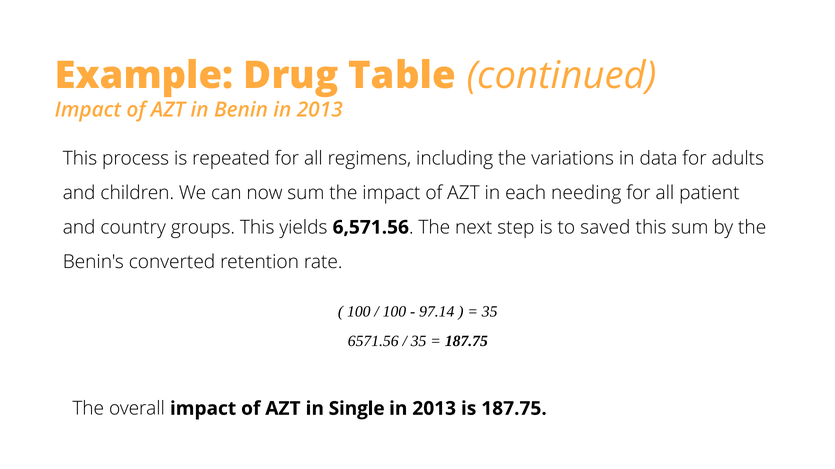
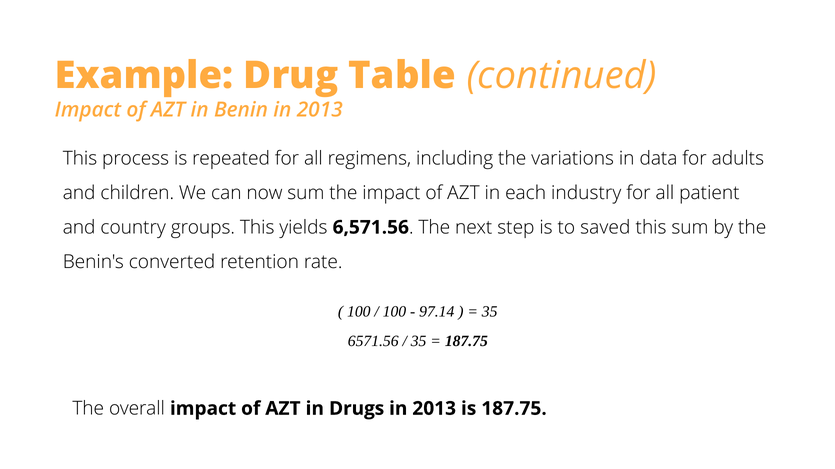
needing: needing -> industry (586, 193)
Single: Single -> Drugs (357, 409)
